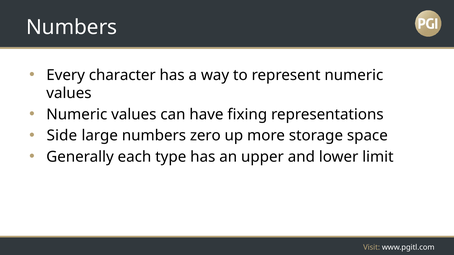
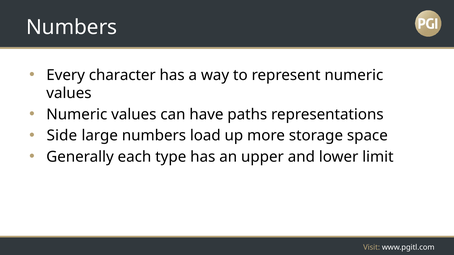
fixing: fixing -> paths (247, 115)
zero: zero -> load (205, 136)
